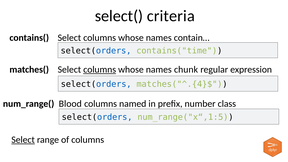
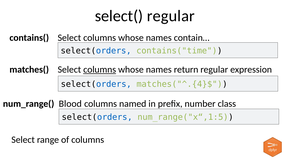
select( criteria: criteria -> regular (171, 16)
chunk: chunk -> return (186, 70)
Select underline: present -> none (23, 140)
